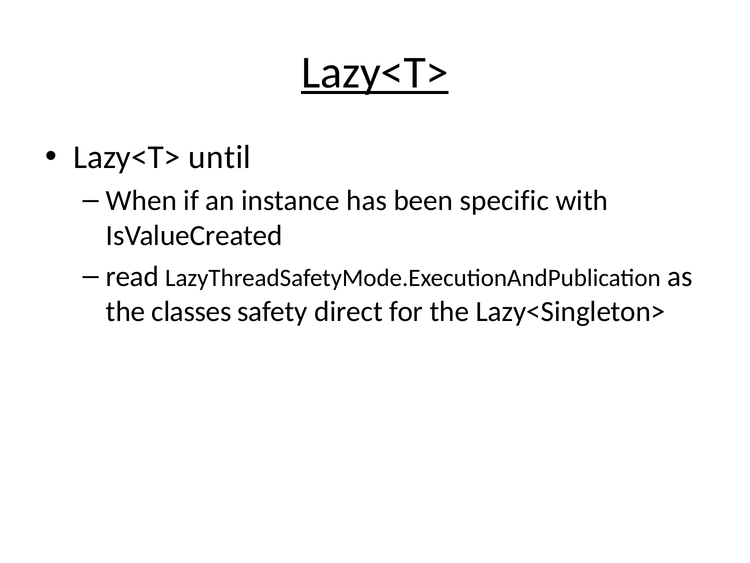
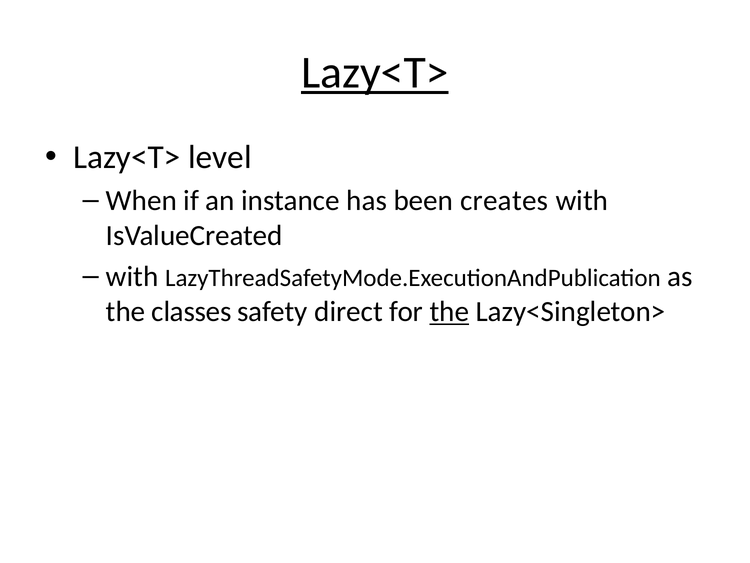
until: until -> level (220, 157)
specific: specific -> creates (504, 200)
read: read -> with (132, 276)
the underline: none -> present (449, 311)
